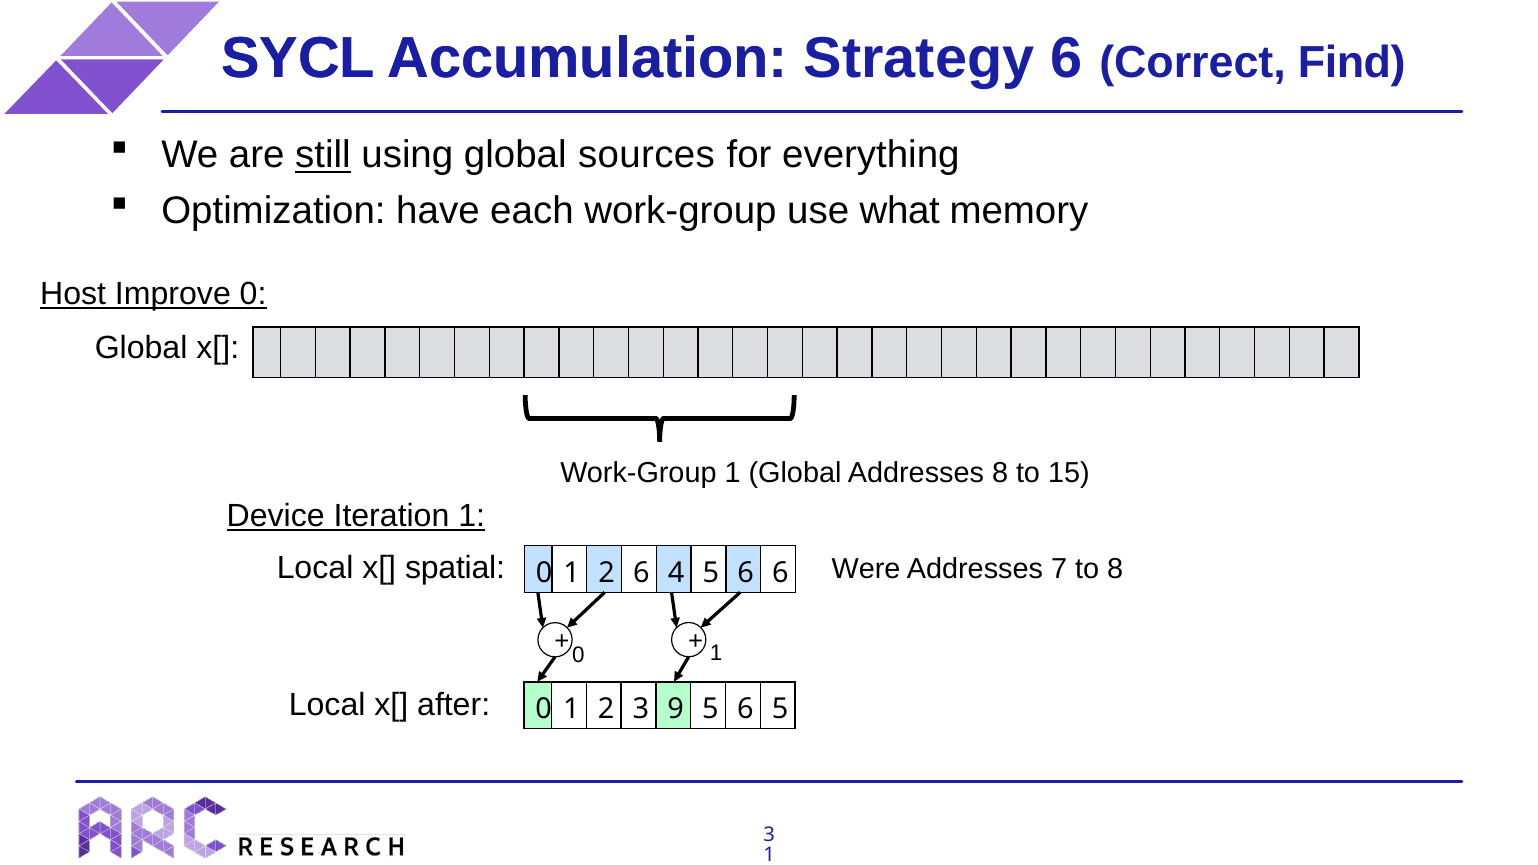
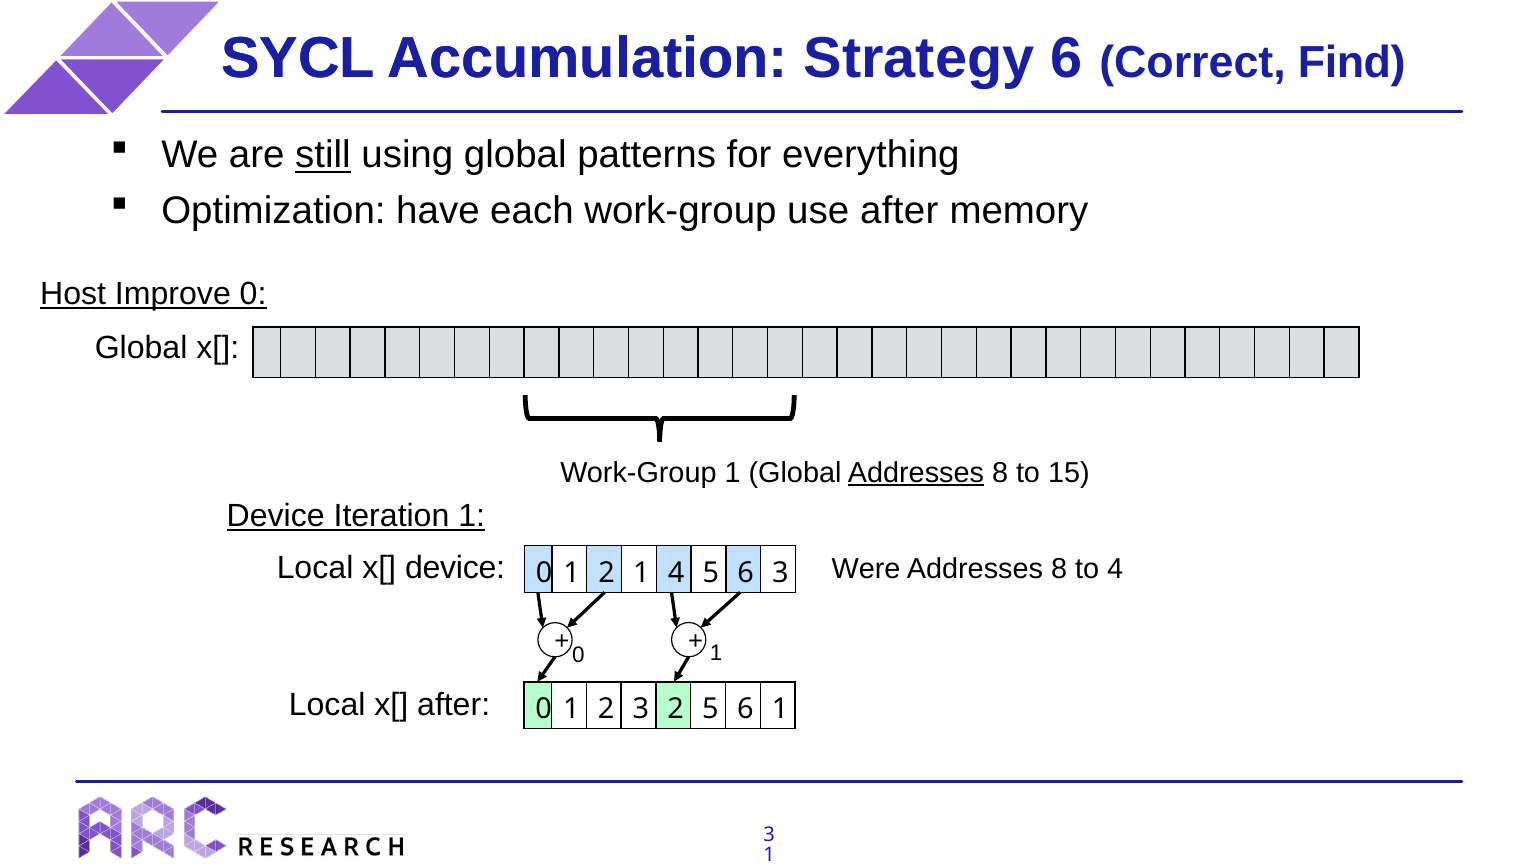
sources: sources -> patterns (647, 155)
use what: what -> after (899, 211)
Addresses underline: none -> present (916, 473)
x[ spatial: spatial -> device (455, 568)
7: 7 -> 8 (1059, 569)
to 8: 8 -> 4 (1115, 569)
2 6: 6 -> 1 (641, 573)
6 6: 6 -> 3 (780, 573)
3 9: 9 -> 2 (676, 709)
6 5: 5 -> 1 (780, 709)
